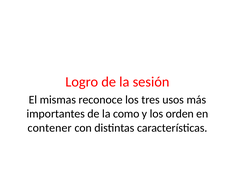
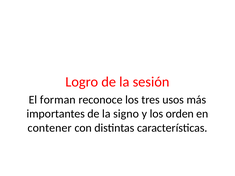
mismas: mismas -> forman (58, 100)
como: como -> signo (126, 114)
